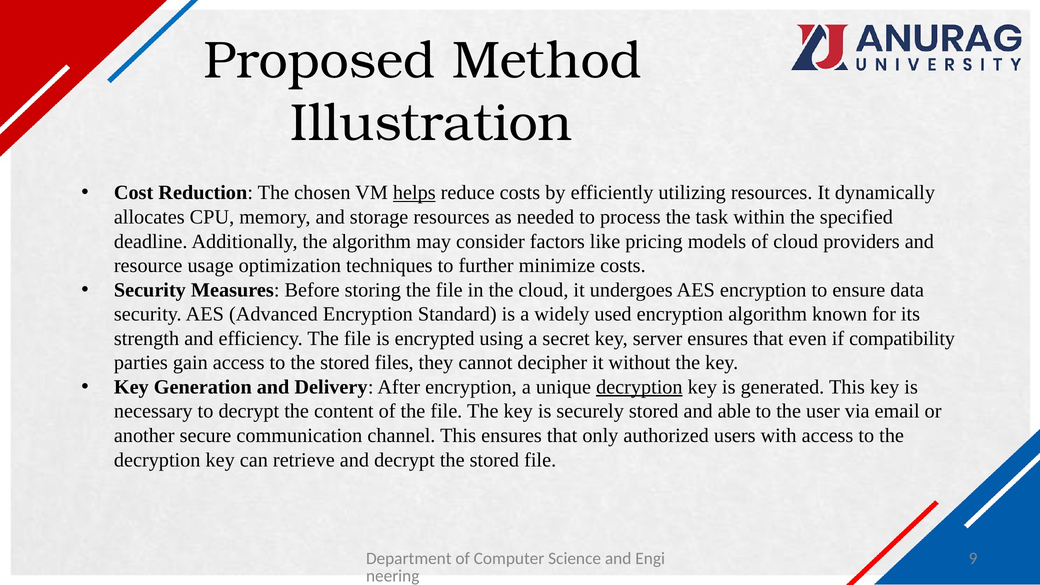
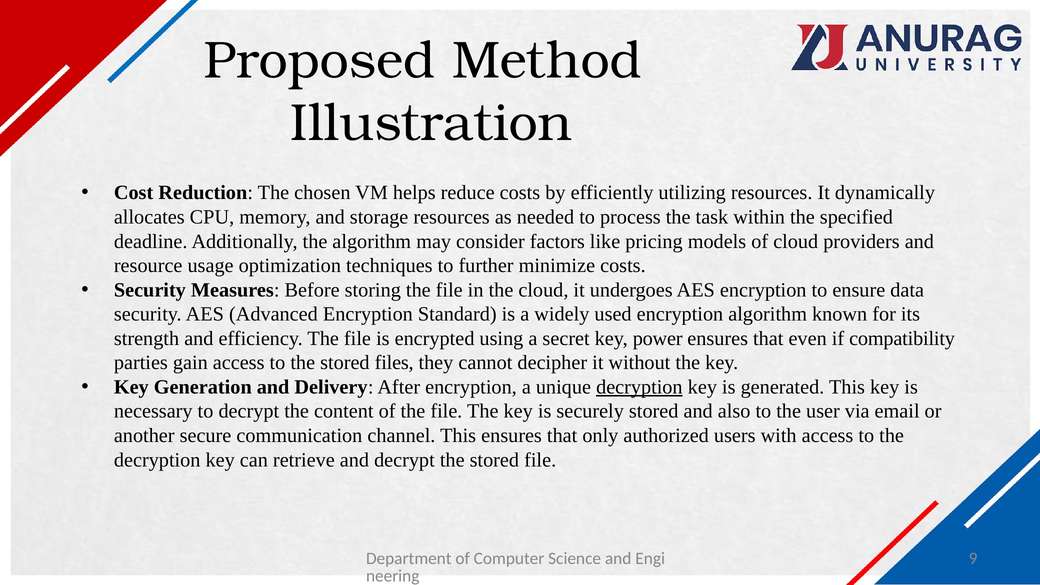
helps underline: present -> none (414, 193)
server: server -> power (658, 338)
able: able -> also (734, 411)
